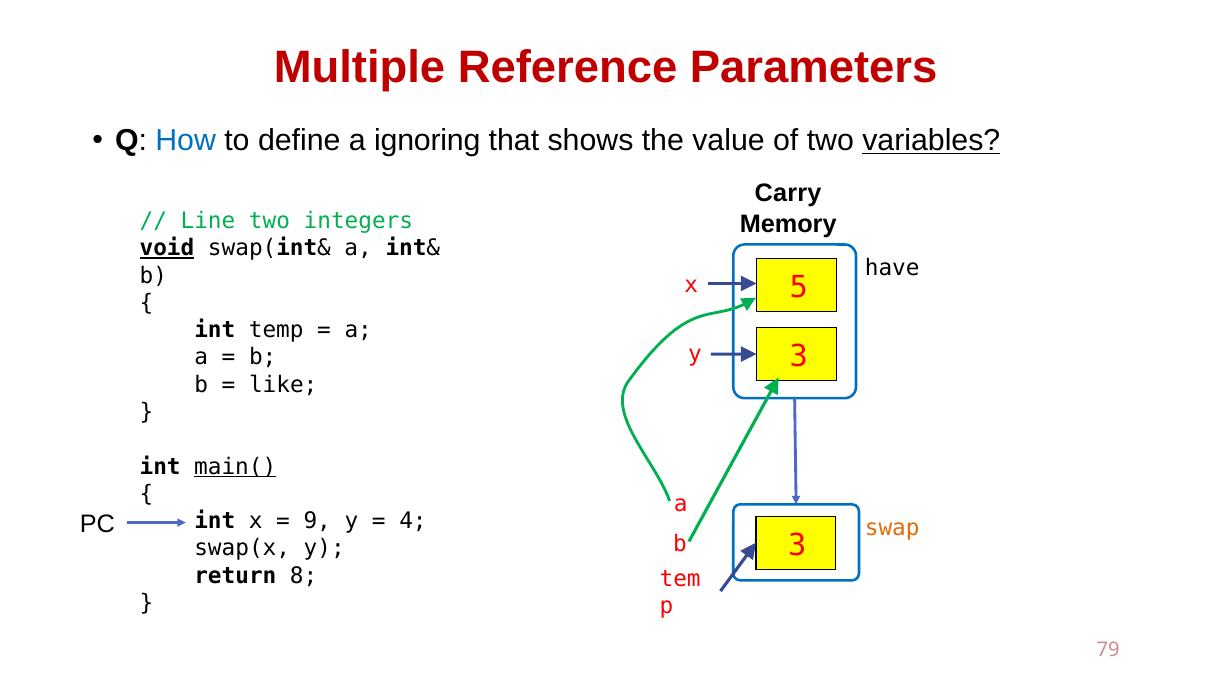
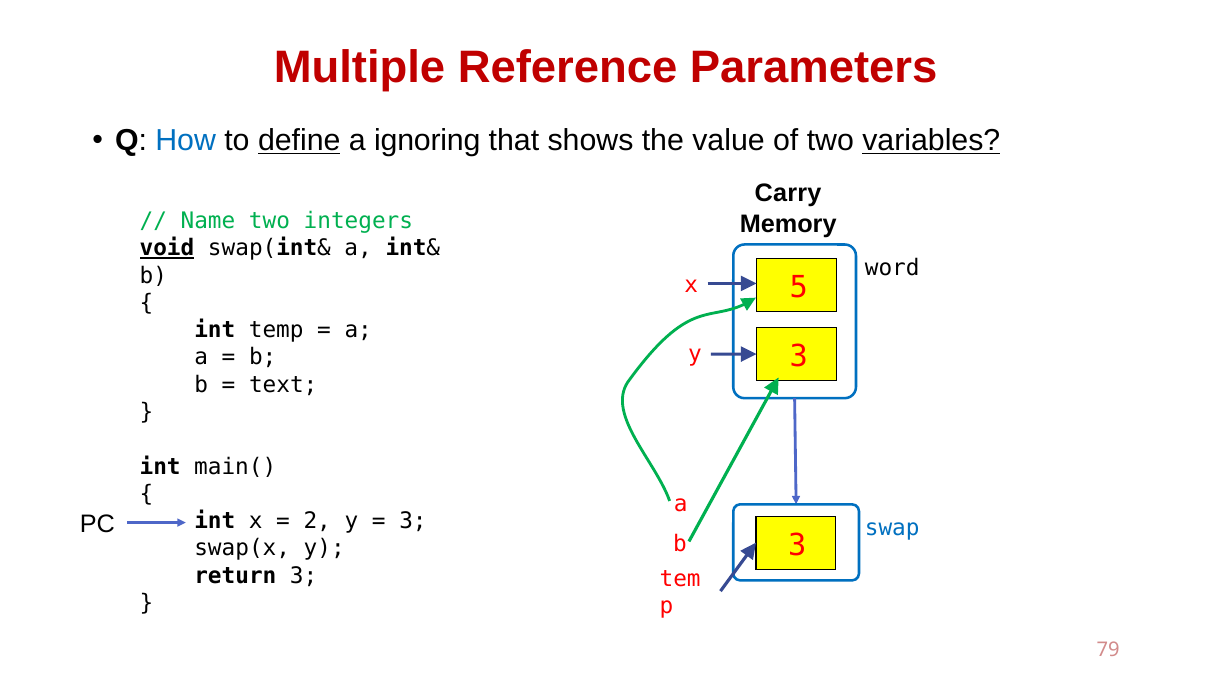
define underline: none -> present (299, 140)
Line: Line -> Name (208, 221)
have: have -> word (892, 268)
like: like -> text (283, 385)
main( underline: present -> none (235, 466)
9: 9 -> 2 (317, 521)
4: 4 -> 3 (413, 521)
swap colour: orange -> blue (892, 528)
return 8: 8 -> 3 (304, 575)
